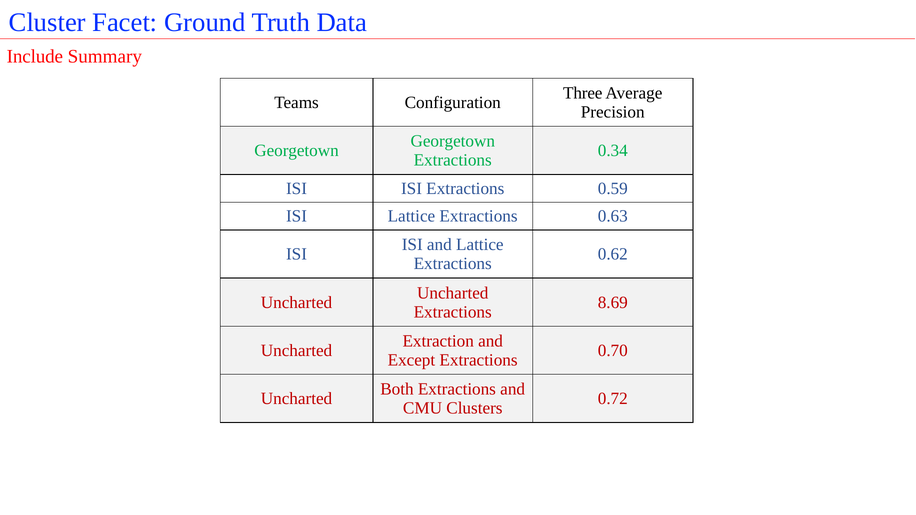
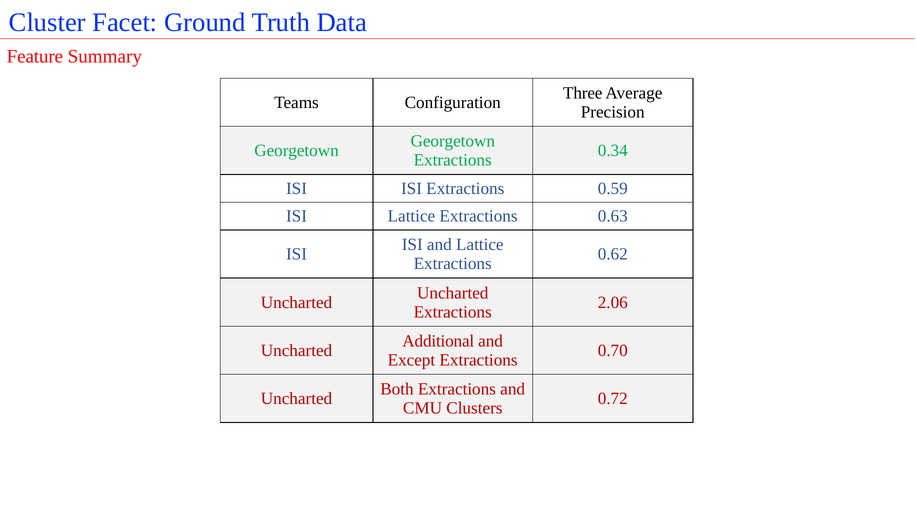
Include: Include -> Feature (35, 56)
8.69: 8.69 -> 2.06 (613, 303)
Extraction: Extraction -> Additional (438, 341)
